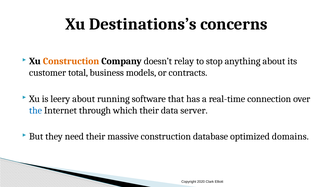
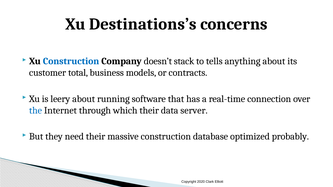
Construction colour: orange -> blue (71, 61)
relay: relay -> stack (184, 61)
stop: stop -> tells (214, 61)
domains: domains -> probably (290, 137)
